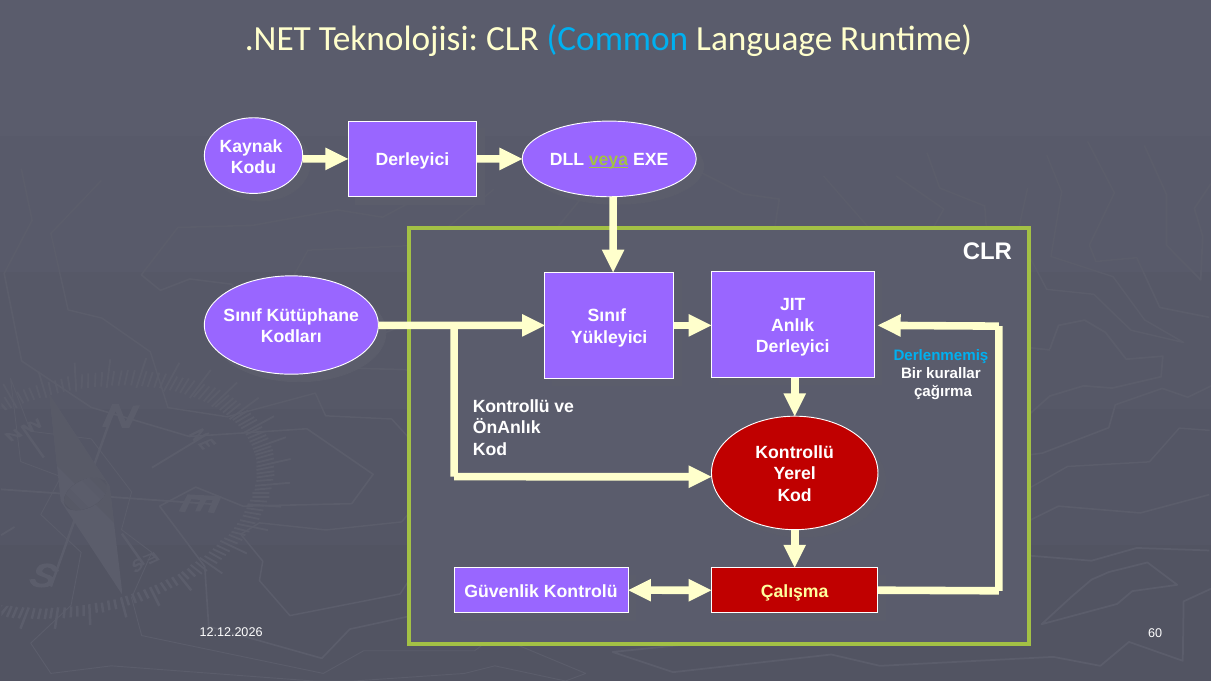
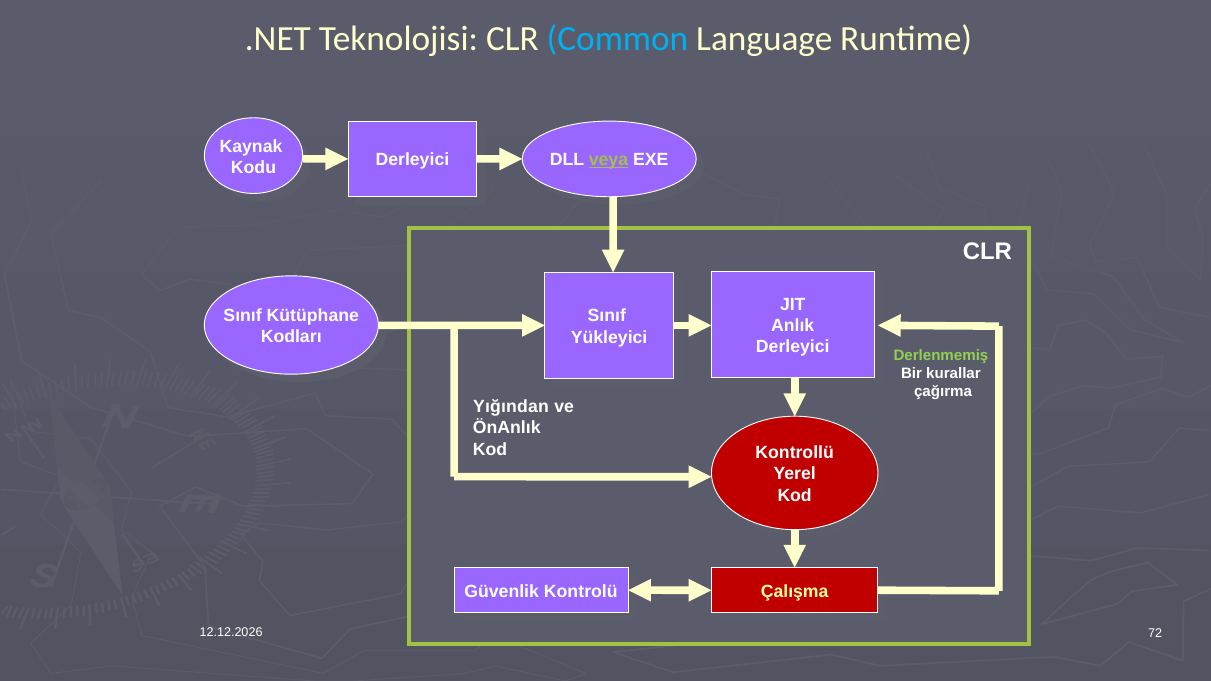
Derlenmemiş colour: light blue -> light green (941, 355)
Kontrollü: Kontrollü -> Yığından (511, 407)
60: 60 -> 72 (1155, 633)
